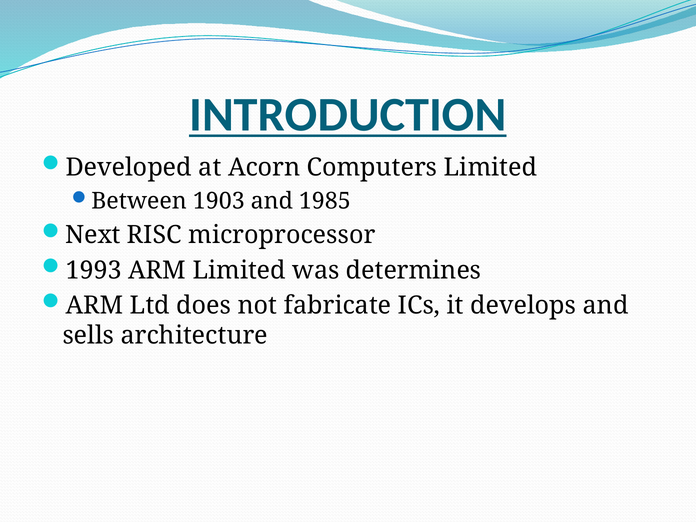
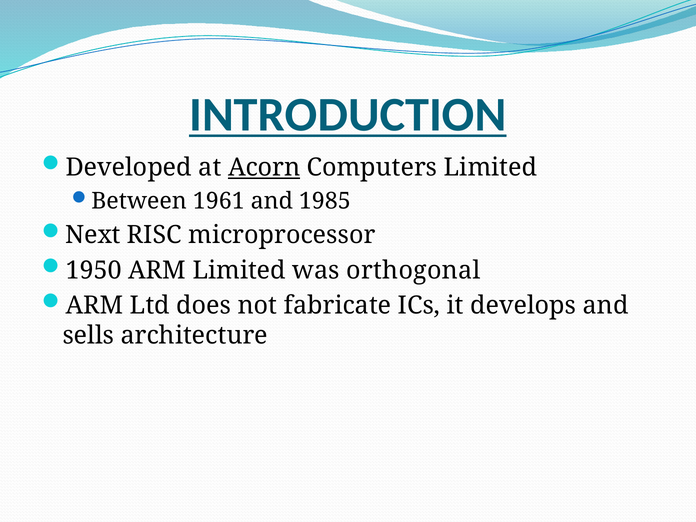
Acorn underline: none -> present (264, 168)
1903: 1903 -> 1961 (219, 201)
1993: 1993 -> 1950 (94, 270)
determines: determines -> orthogonal (413, 270)
